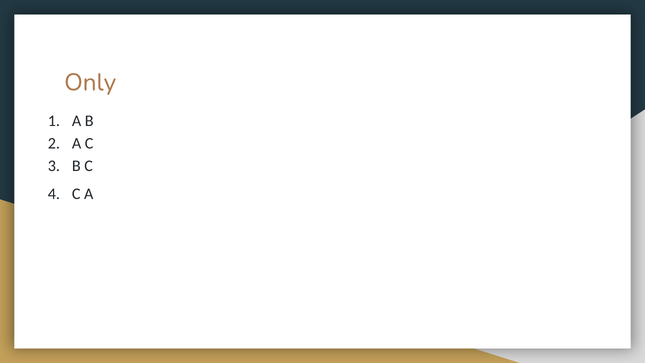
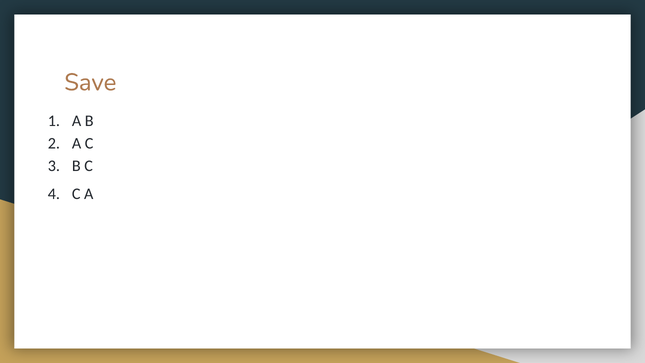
Only: Only -> Save (90, 82)
